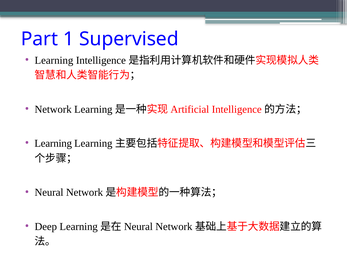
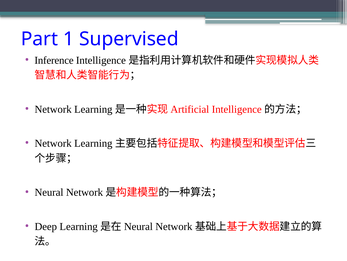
Learning: Learning -> Inference (54, 60)
Learning: Learning -> Network (53, 143)
